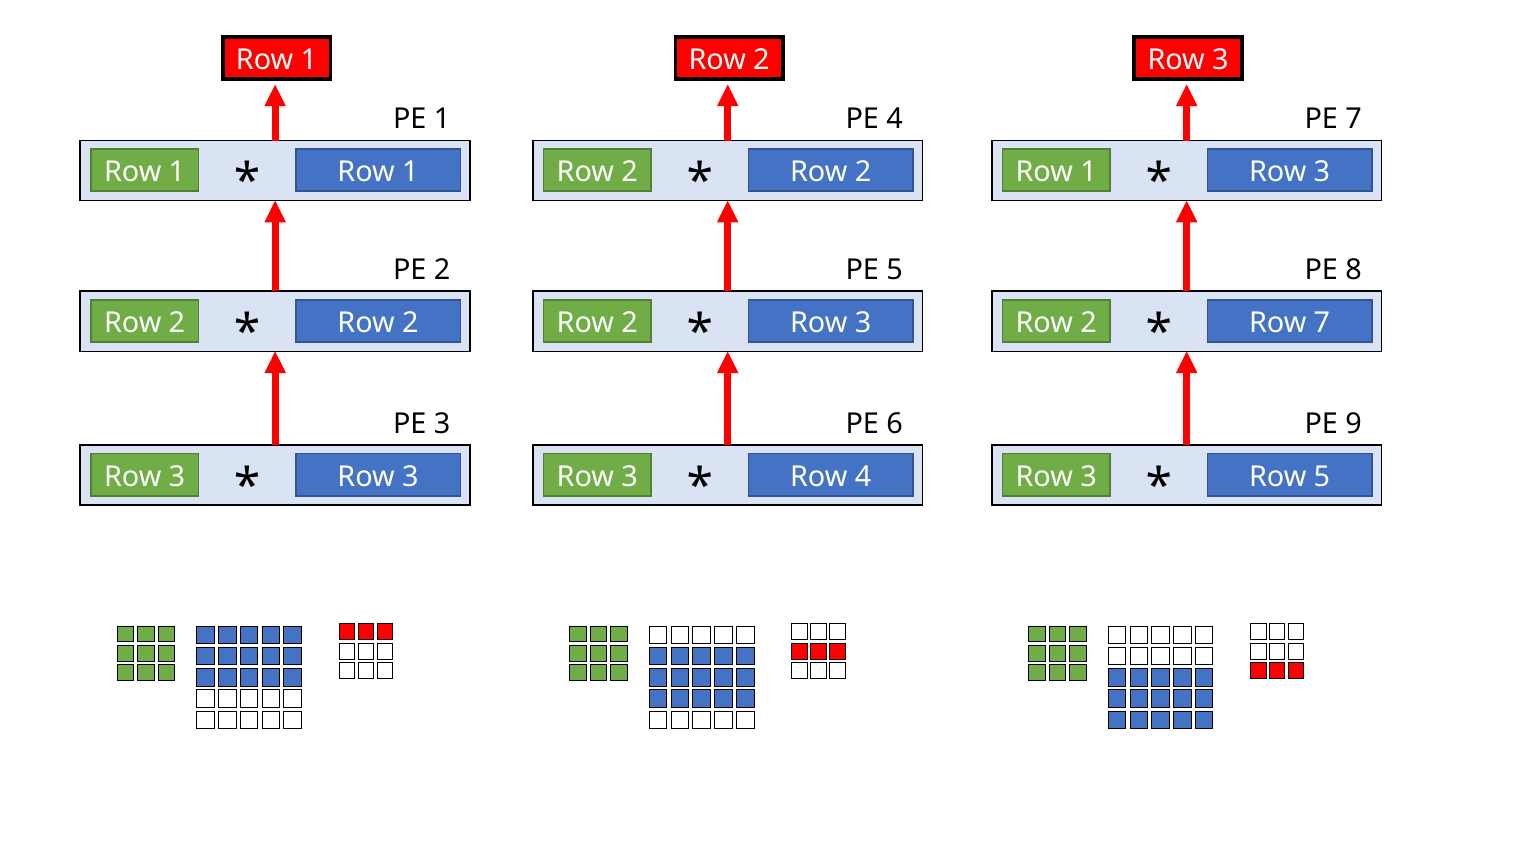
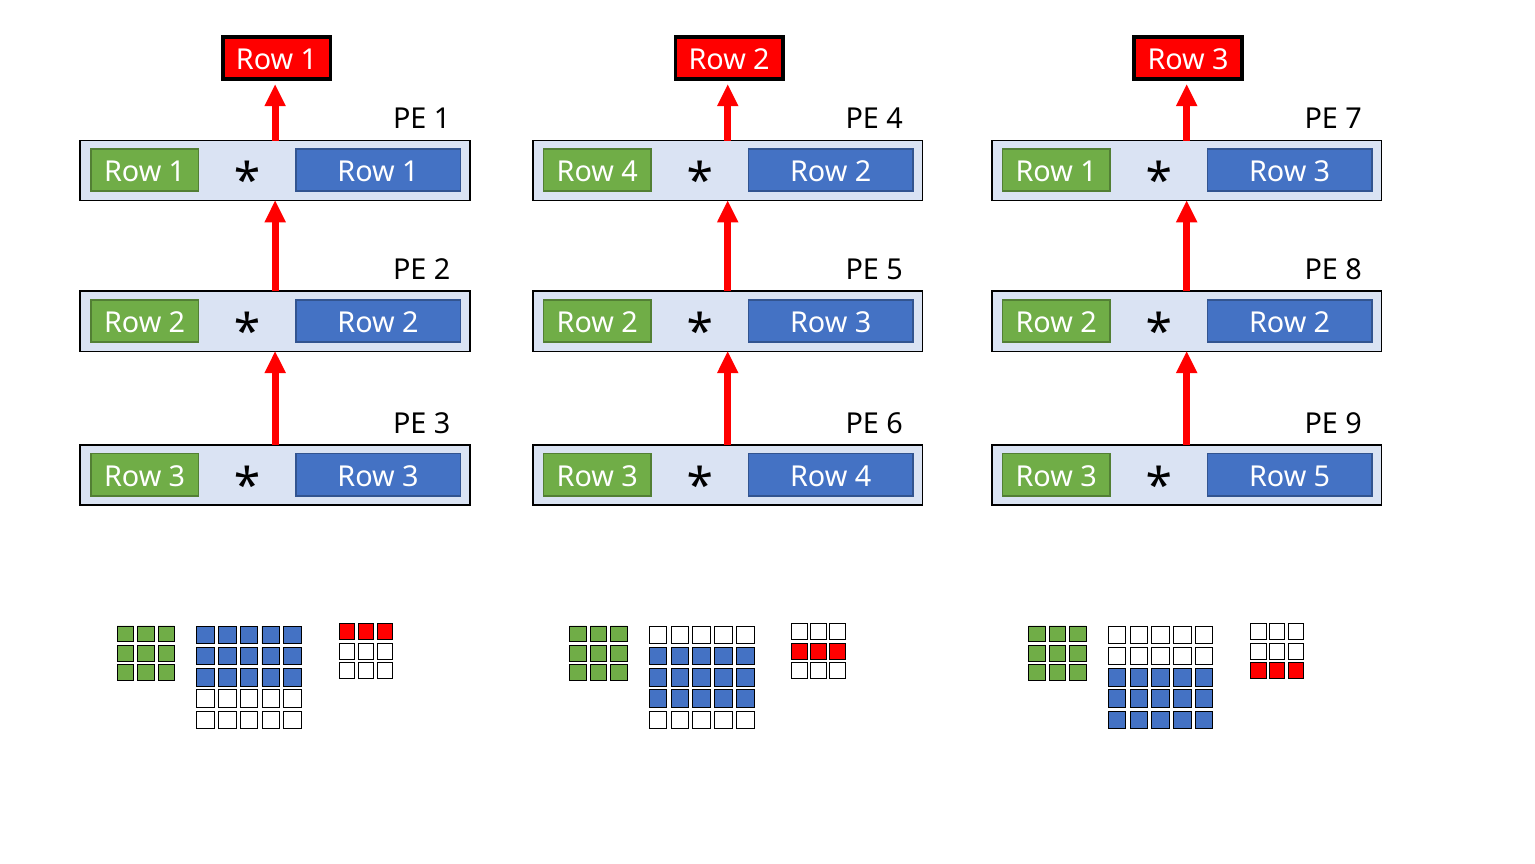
2: 2 -> 4 (630, 172)
7: 7 -> 2 (1322, 323)
